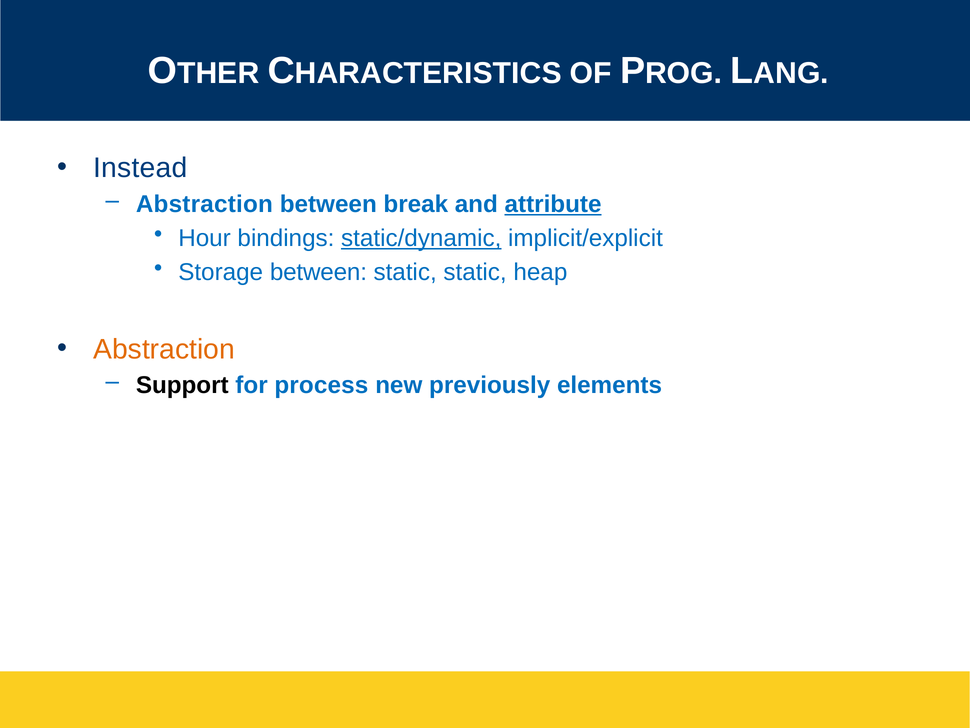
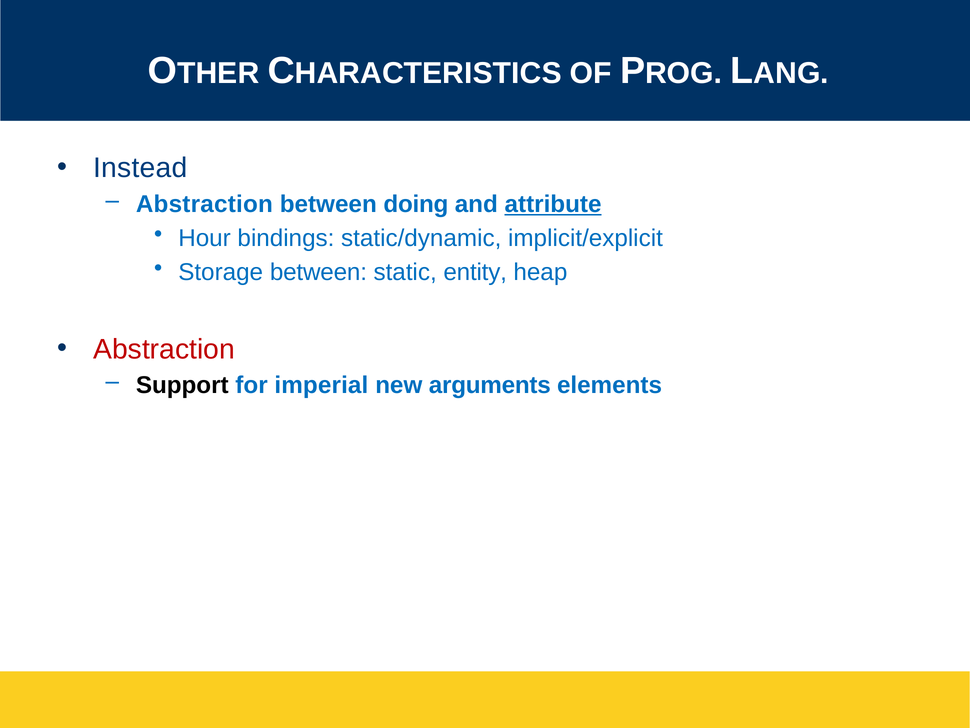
break: break -> doing (416, 204)
static/dynamic underline: present -> none (421, 238)
static static: static -> entity (475, 272)
Abstraction colour: orange -> red (164, 349)
process: process -> imperial (321, 385)
previously: previously -> arguments (490, 385)
